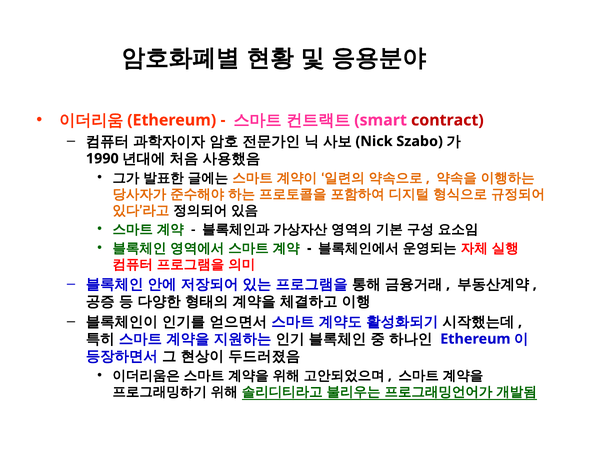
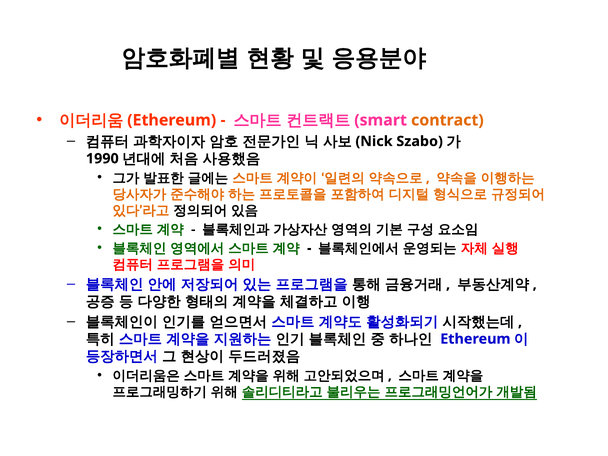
contract colour: red -> orange (447, 120)
